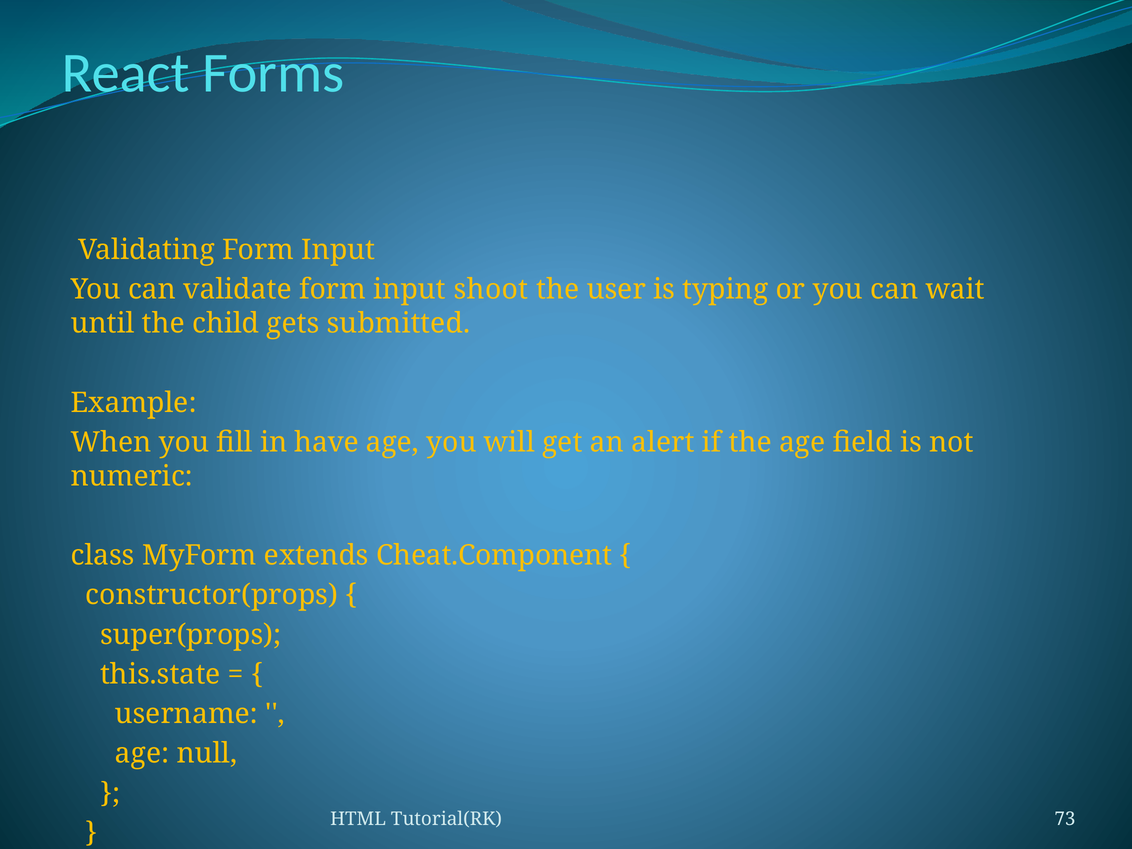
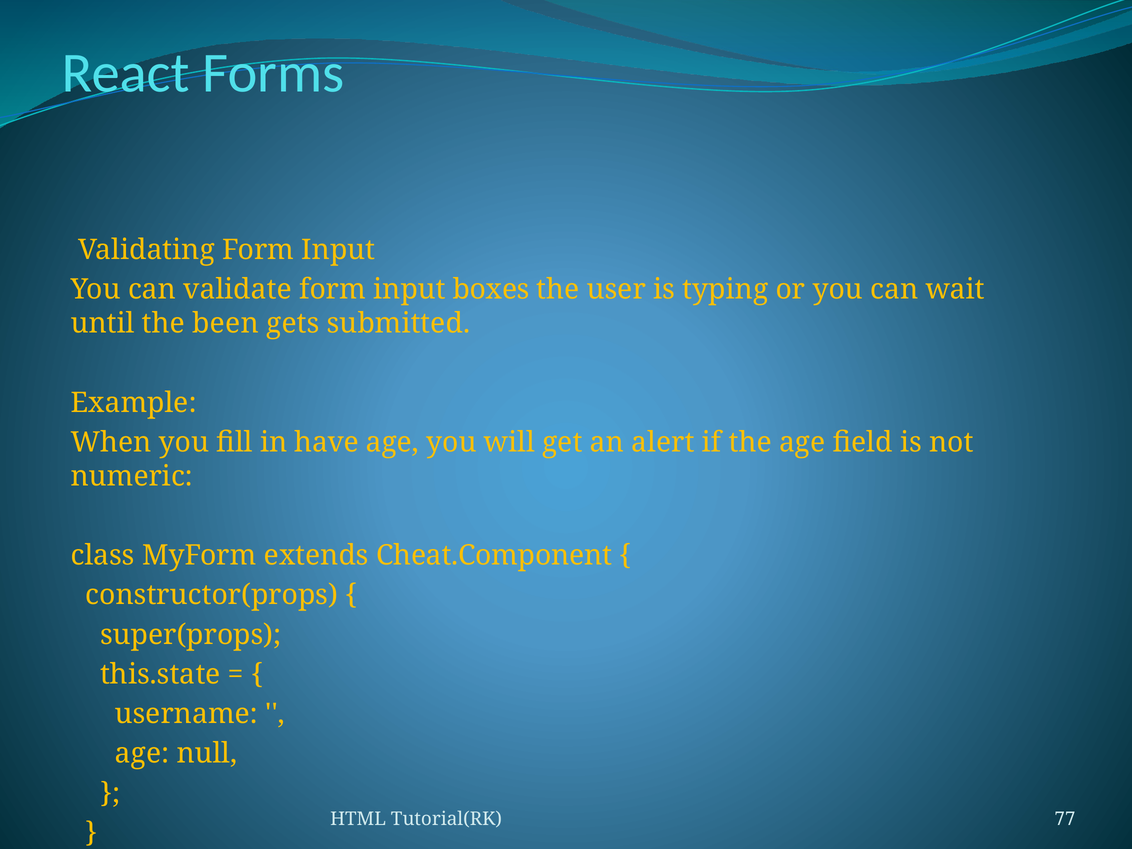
shoot: shoot -> boxes (491, 289)
child: child -> been (226, 323)
73: 73 -> 77 (1065, 819)
